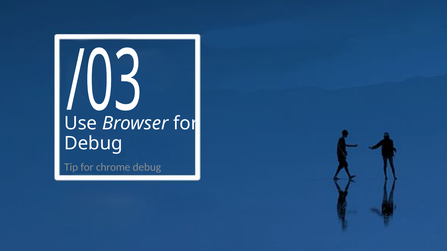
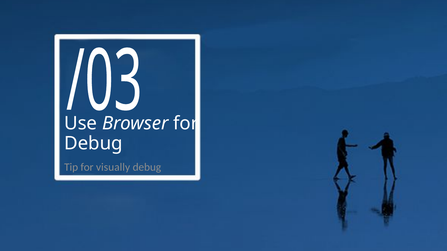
chrome: chrome -> visually (113, 167)
